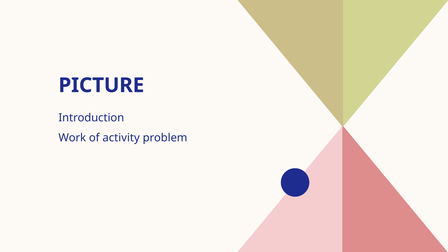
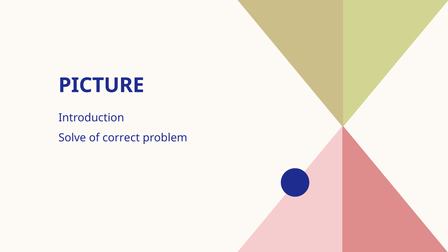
Work: Work -> Solve (72, 138)
activity: activity -> correct (121, 138)
